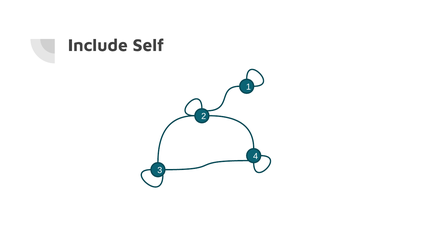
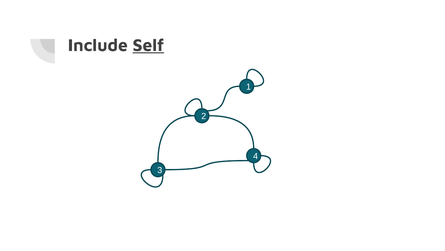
Self underline: none -> present (148, 45)
